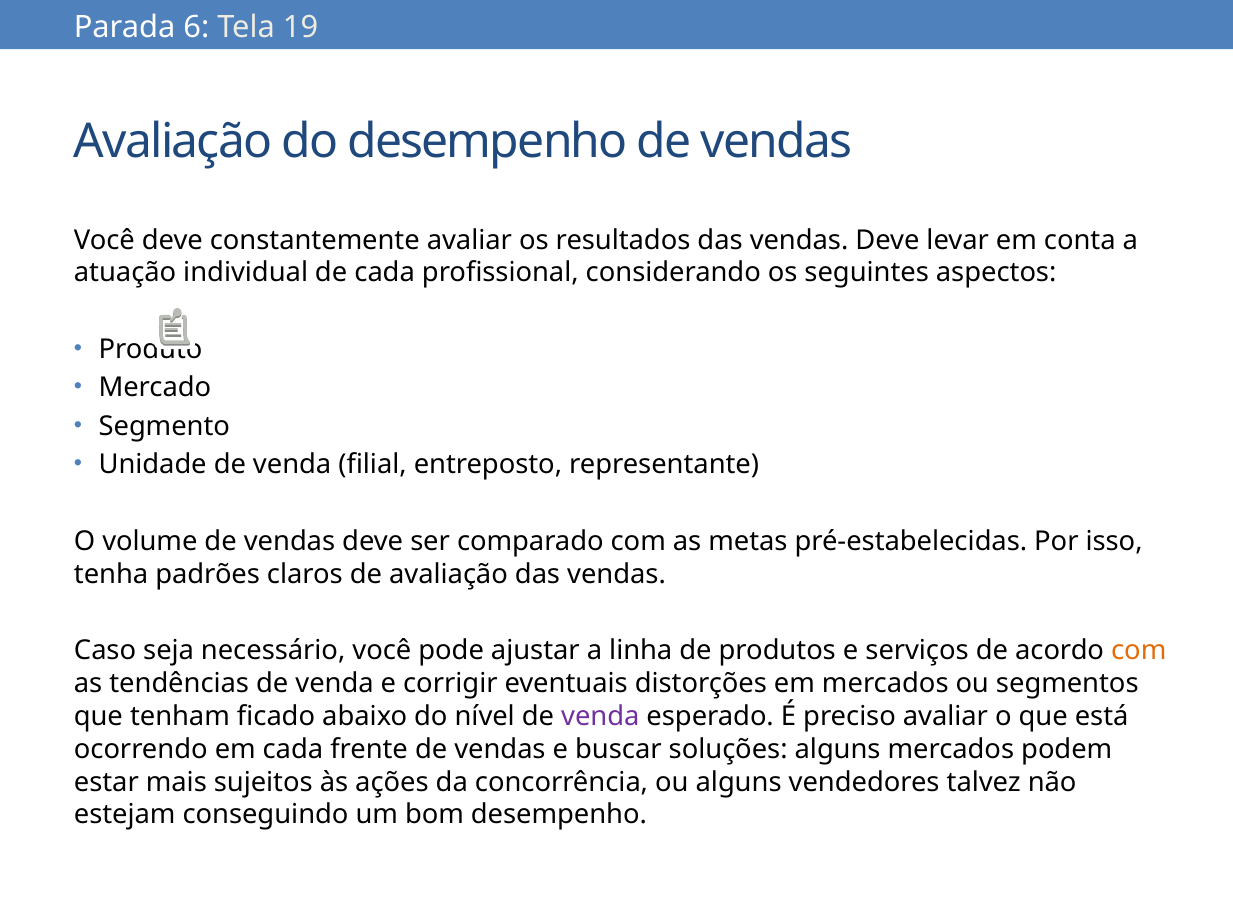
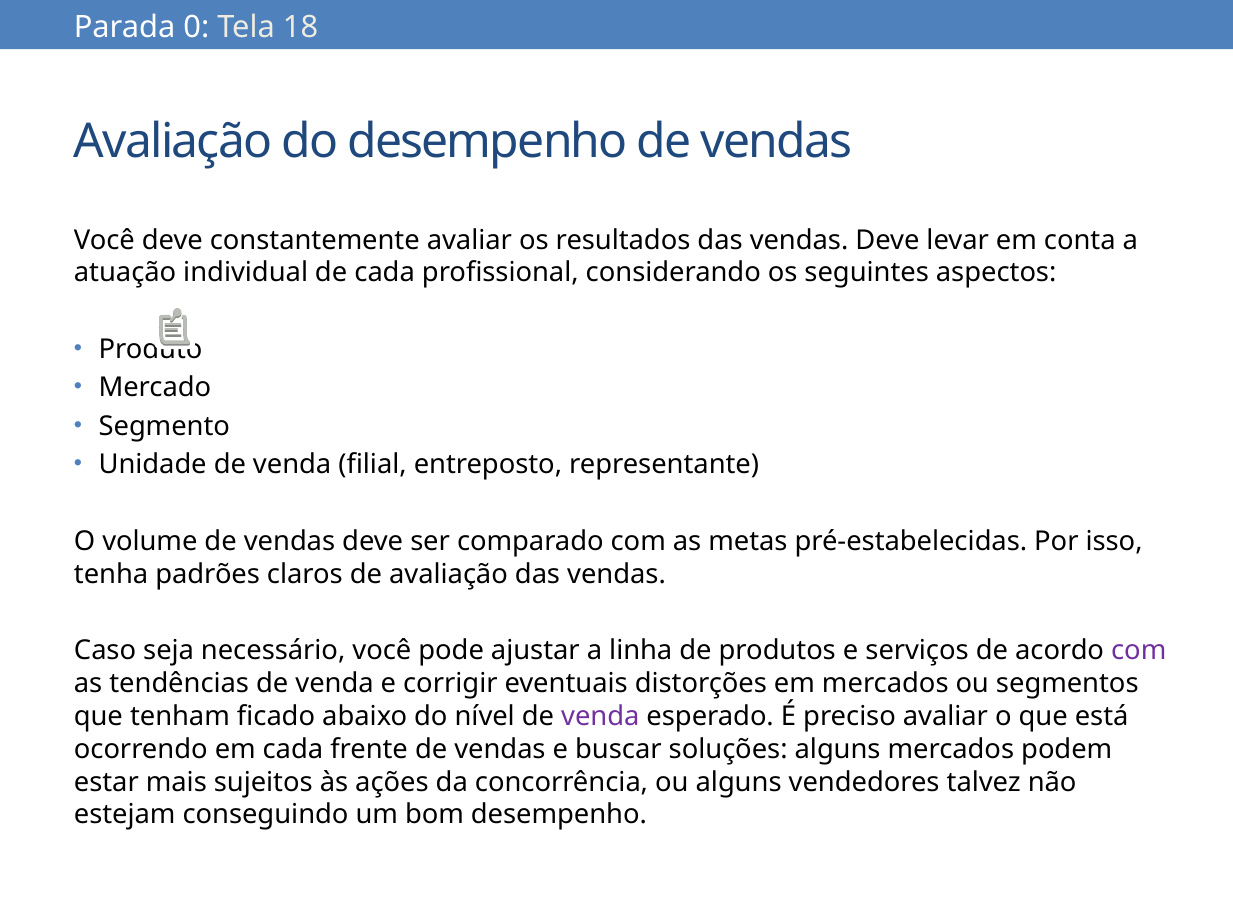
6: 6 -> 0 (196, 28)
19: 19 -> 18 (300, 28)
com colour: orange -> purple (1139, 651)
